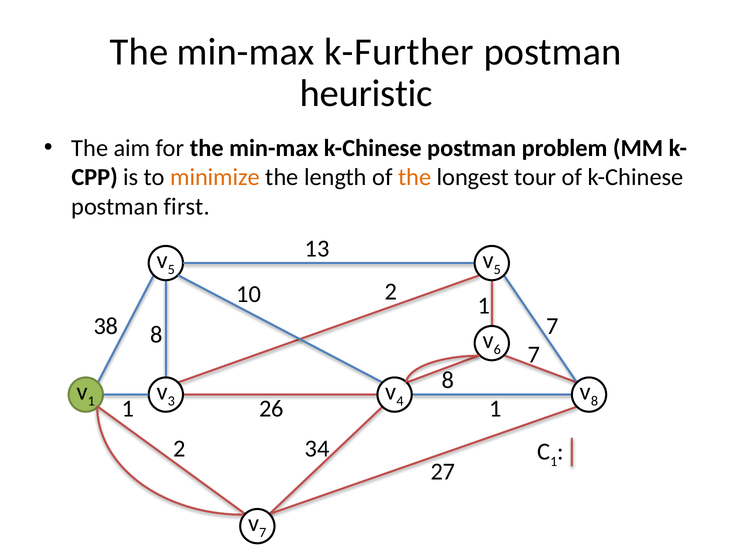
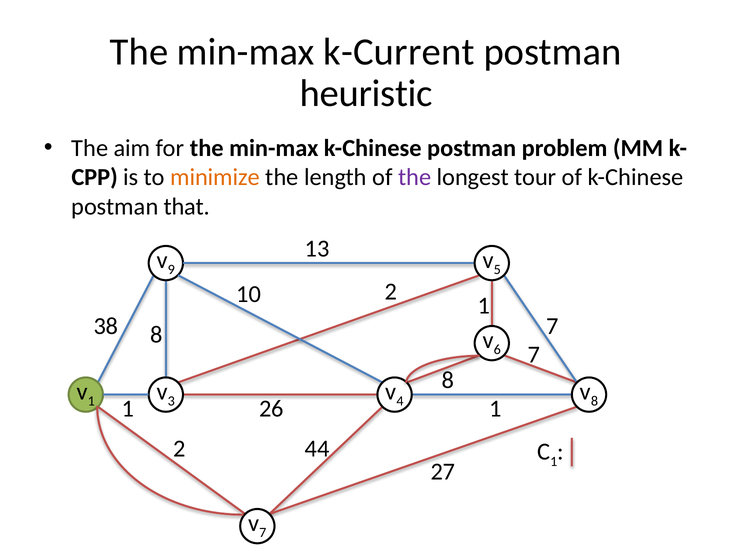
k-Further: k-Further -> k-Current (399, 52)
the colour: orange -> purple (415, 177)
first: first -> that (187, 207)
5: 5 -> 9 (171, 270)
34: 34 -> 44 (317, 449)
